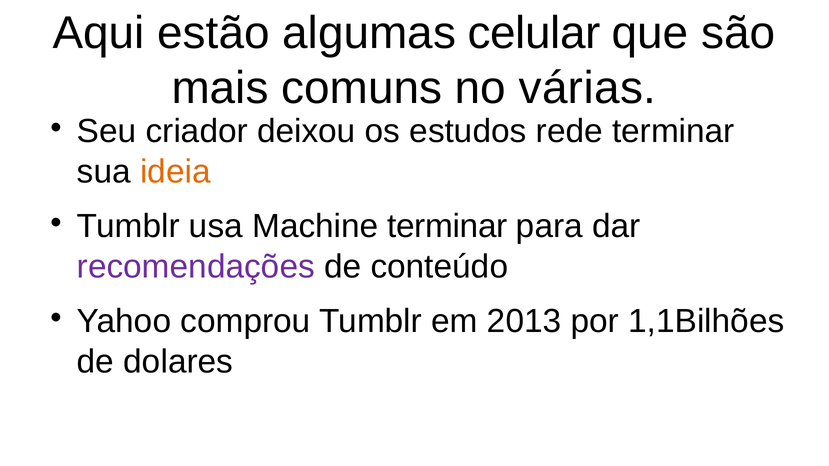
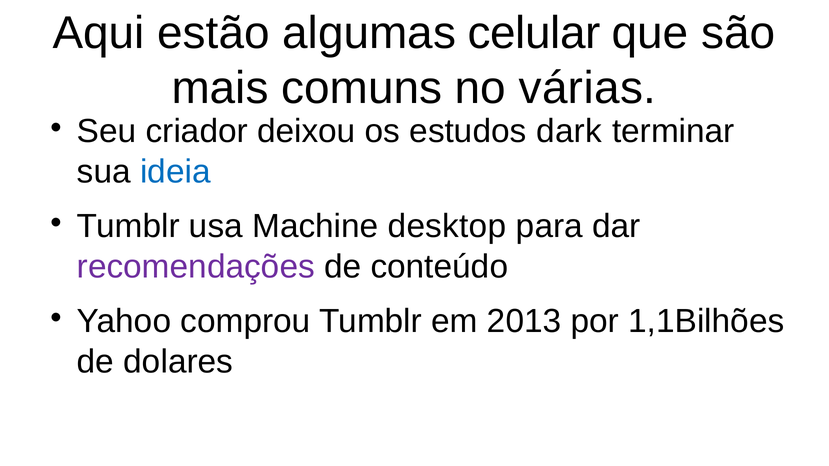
rede: rede -> dark (569, 132)
ideia colour: orange -> blue (175, 172)
Machine terminar: terminar -> desktop (447, 227)
